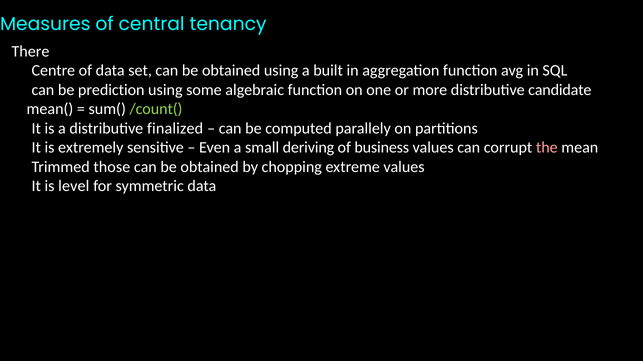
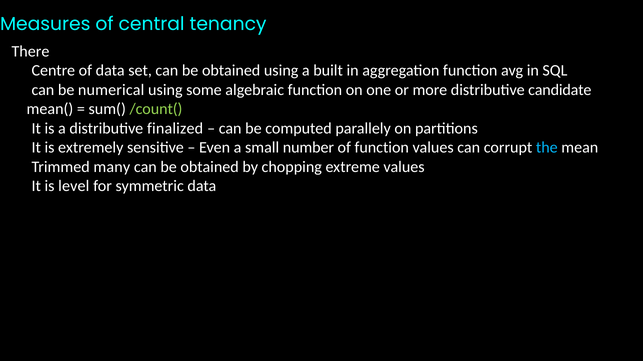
prediction: prediction -> numerical (111, 90)
deriving: deriving -> number (308, 148)
of business: business -> function (382, 148)
the colour: pink -> light blue (547, 148)
those: those -> many (112, 167)
